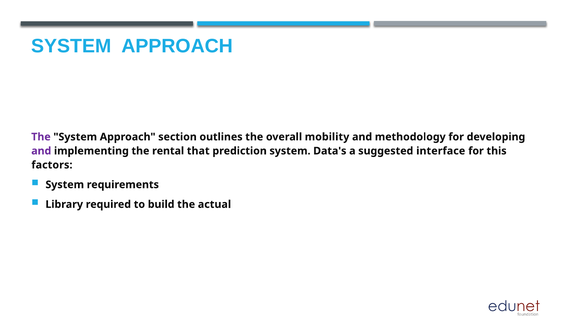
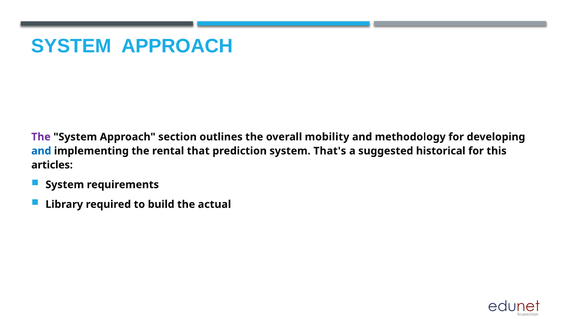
and colour: purple -> blue (41, 151)
Data's: Data's -> That's (330, 151)
interface: interface -> historical (441, 151)
factors: factors -> articles (52, 165)
